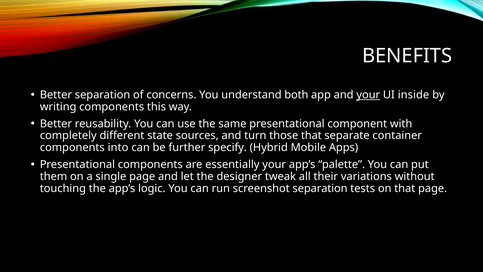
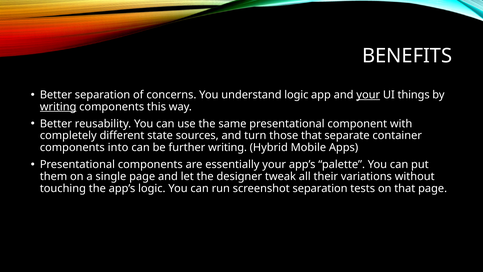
understand both: both -> logic (296, 95)
inside: inside -> things (414, 95)
writing underline: none -> present (58, 107)
further specify: specify -> writing (228, 147)
